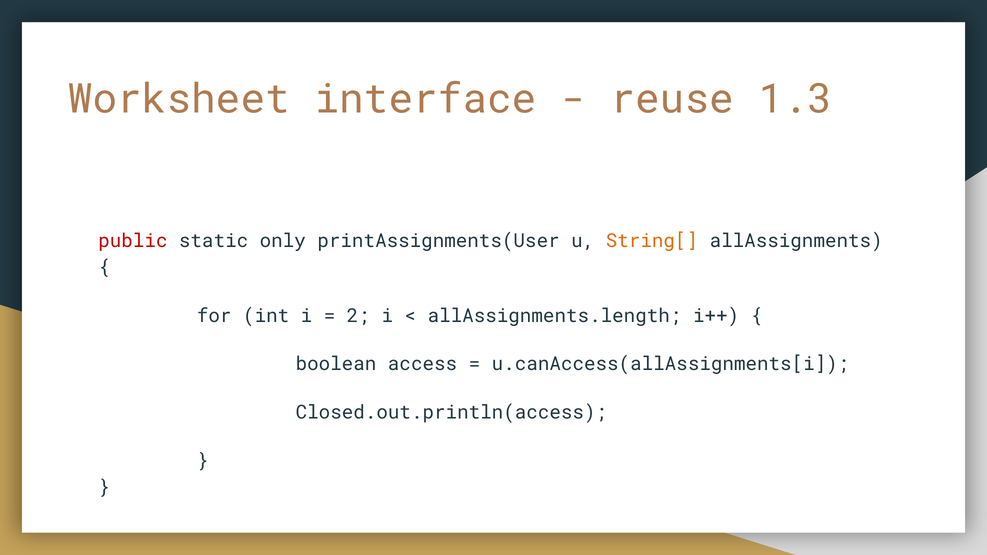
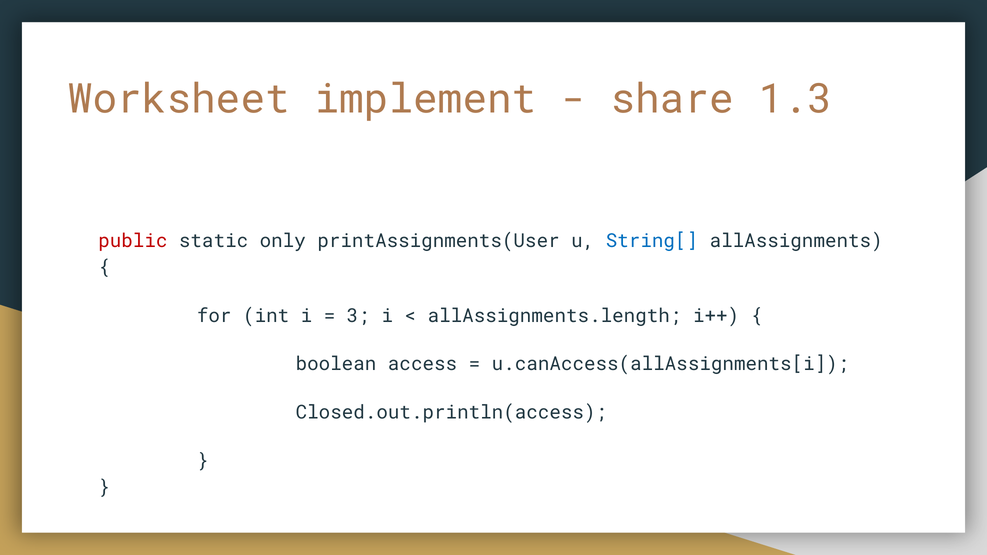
interface: interface -> implement (426, 99)
reuse: reuse -> share (672, 99)
String[ colour: orange -> blue (652, 241)
2: 2 -> 3 (358, 316)
